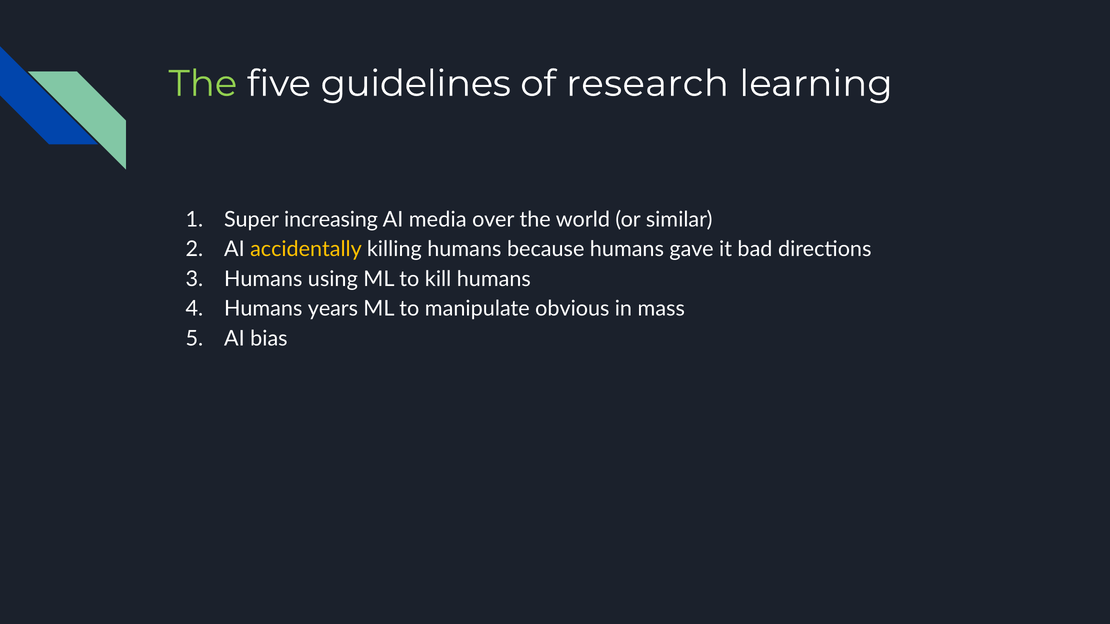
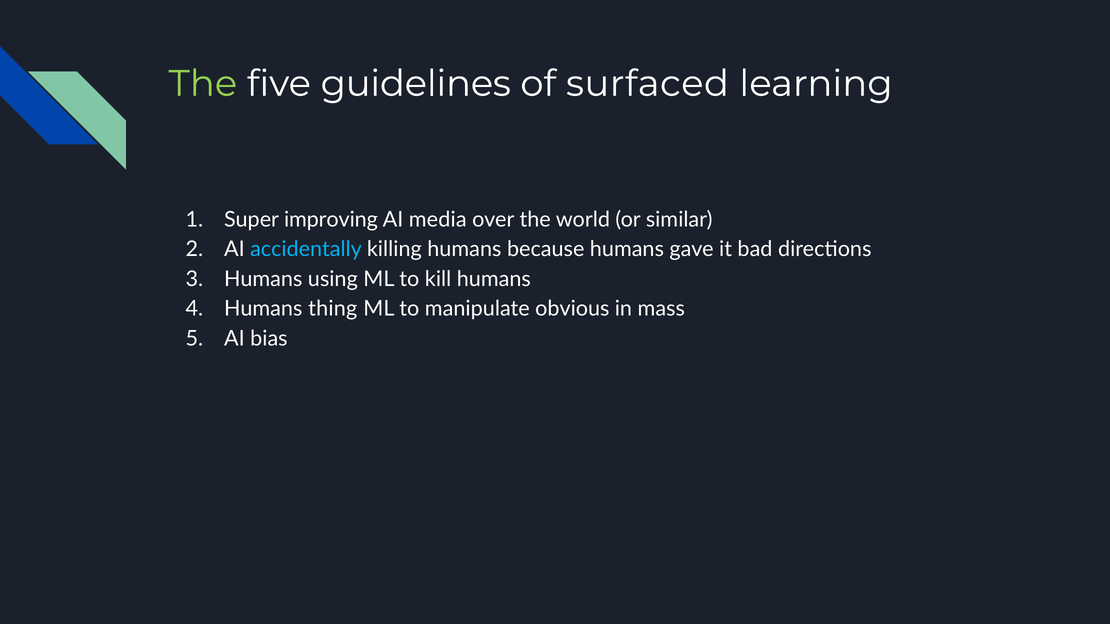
research: research -> surfaced (648, 84)
increasing: increasing -> improving (331, 220)
accidentally colour: yellow -> light blue (306, 249)
years: years -> thing (333, 309)
